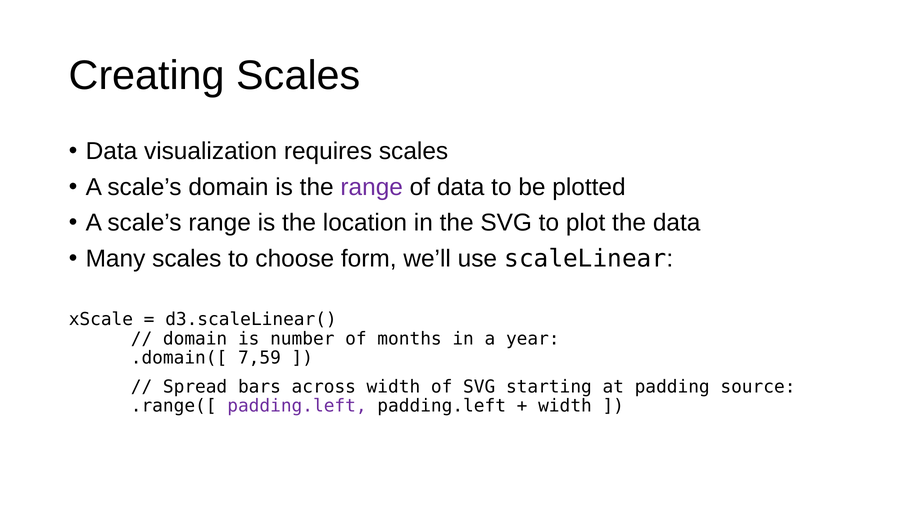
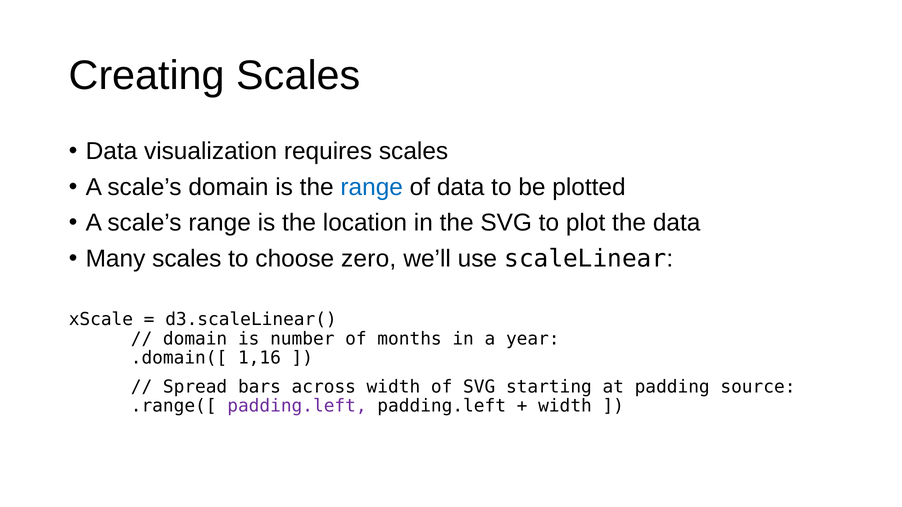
range colour: purple -> blue (372, 187)
form: form -> zero (369, 259)
7,59: 7,59 -> 1,16 (259, 358)
